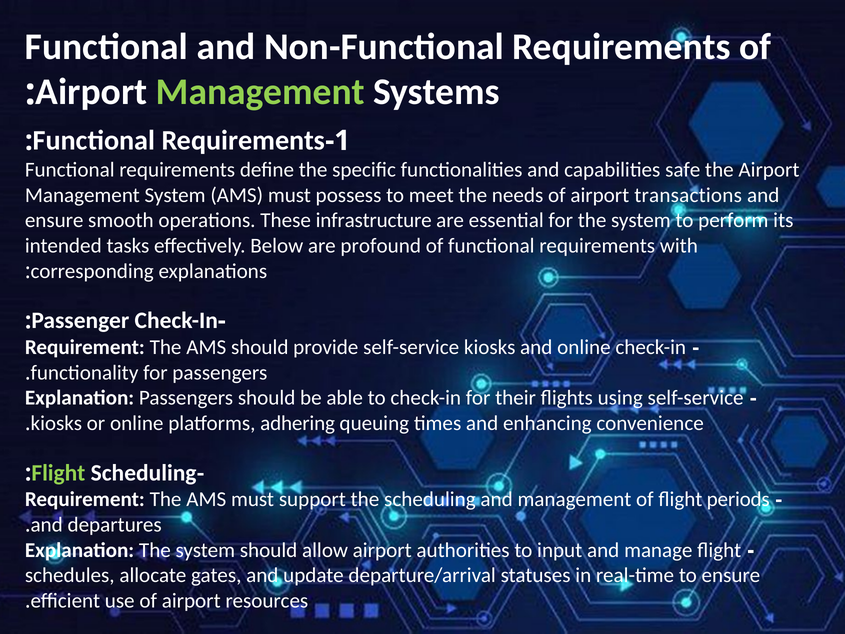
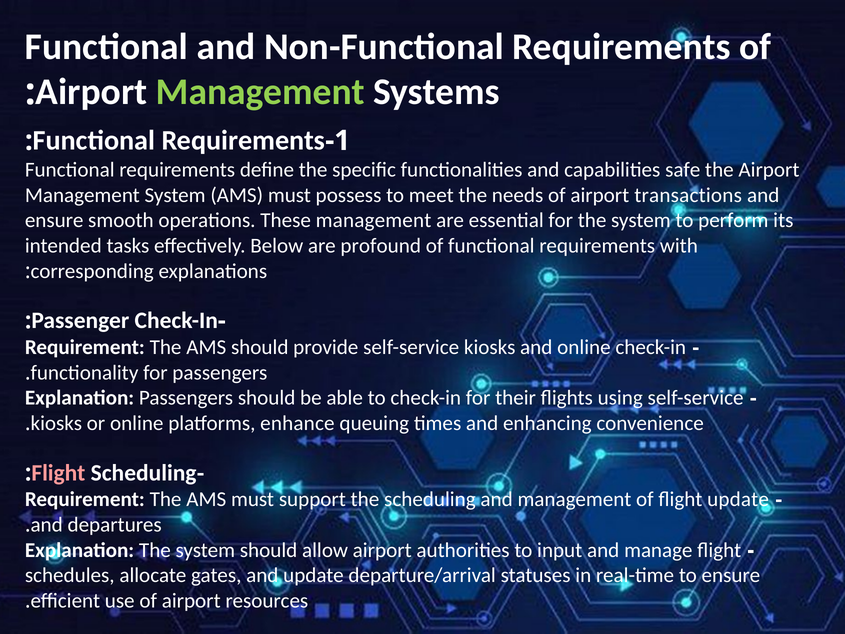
These infrastructure: infrastructure -> management (374, 220)
adhering: adhering -> enhance (297, 423)
Flight colour: light green -> pink (58, 473)
flight periods: periods -> update (738, 499)
